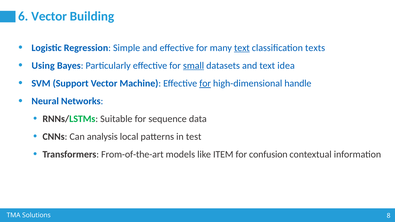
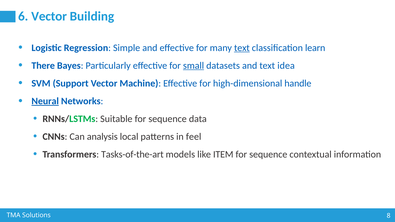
texts: texts -> learn (315, 48)
Using: Using -> There (43, 66)
for underline: present -> none (205, 83)
Neural underline: none -> present (45, 101)
test: test -> feel (194, 137)
From-of-the-art: From-of-the-art -> Tasks-of-the-art (132, 155)
confusion: confusion -> sequence (268, 155)
